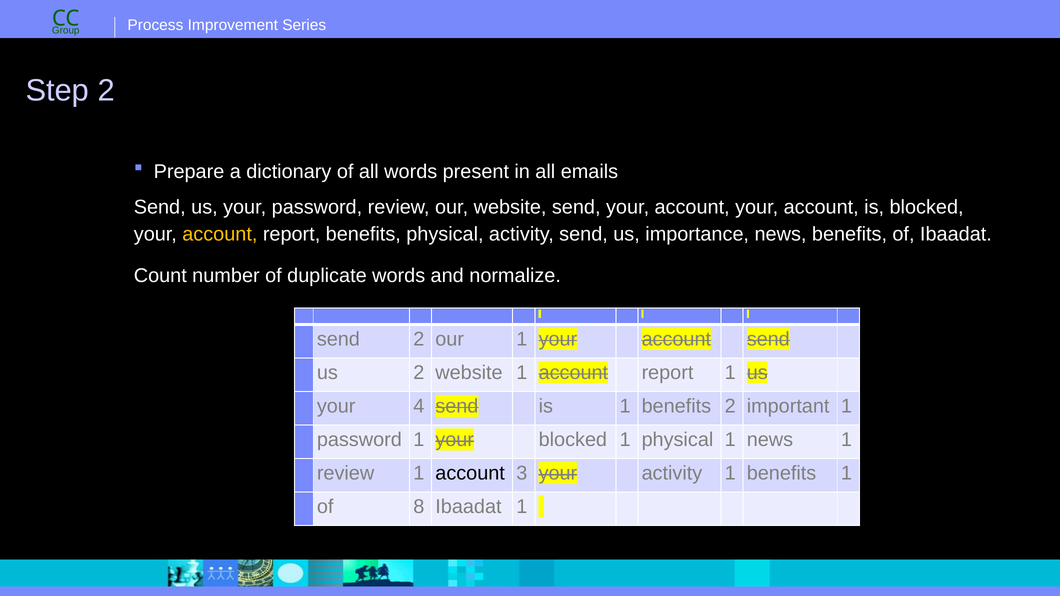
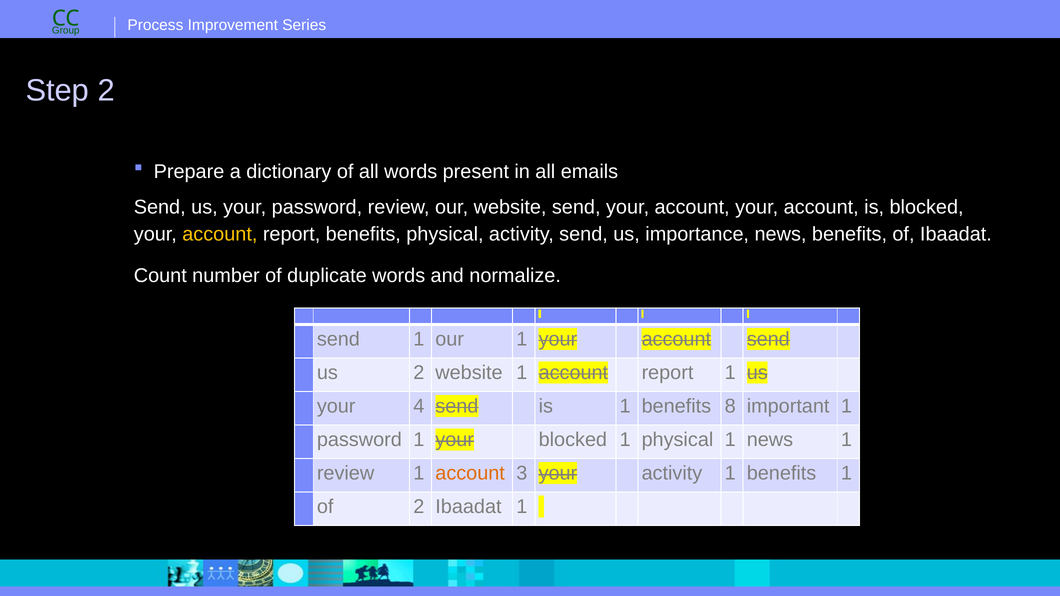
send 2: 2 -> 1 (419, 339)
benefits 2: 2 -> 8 (730, 406)
account colour: black -> orange (470, 474)
of 8: 8 -> 2 (419, 507)
